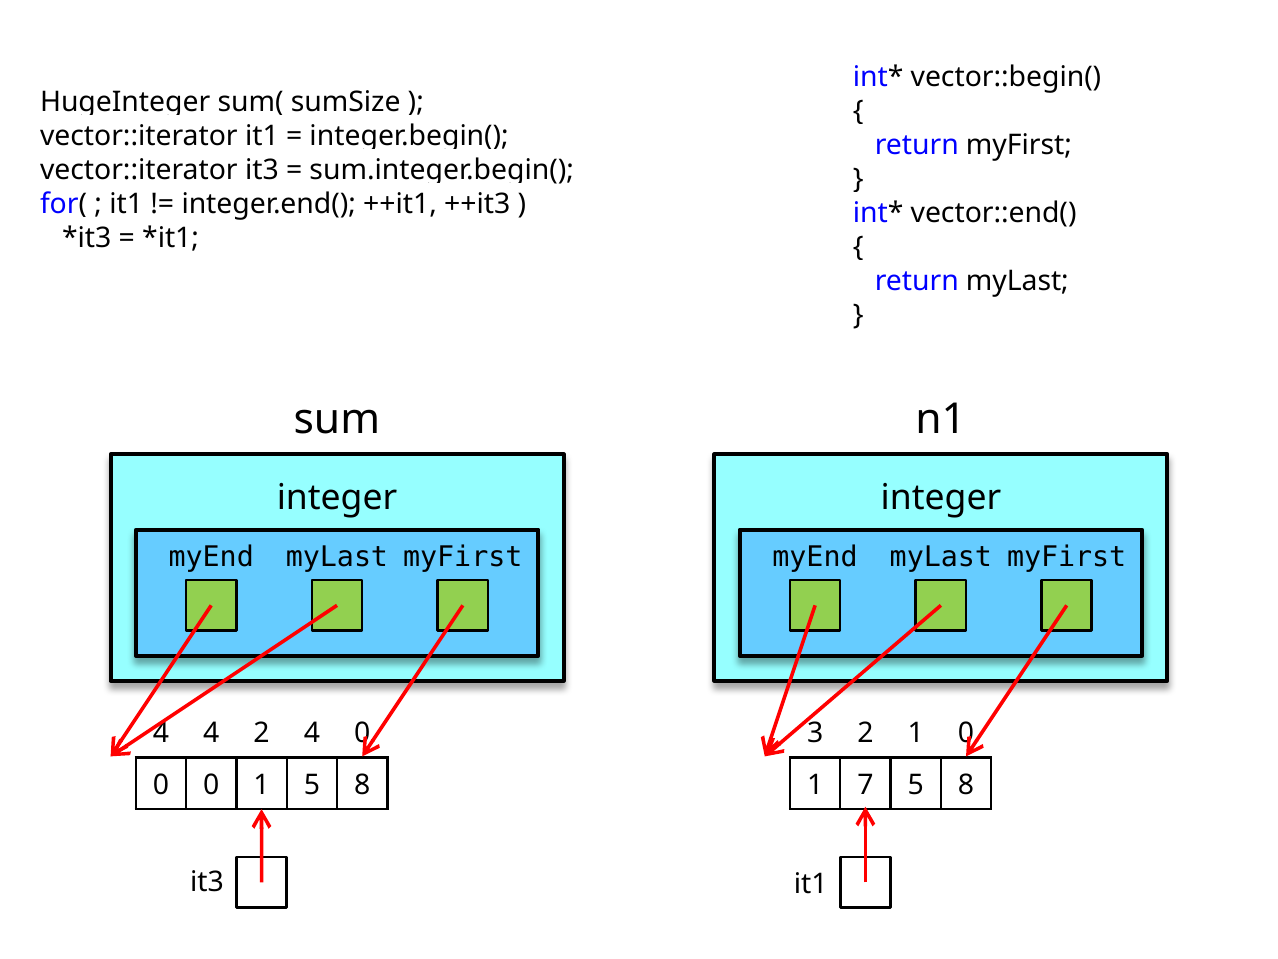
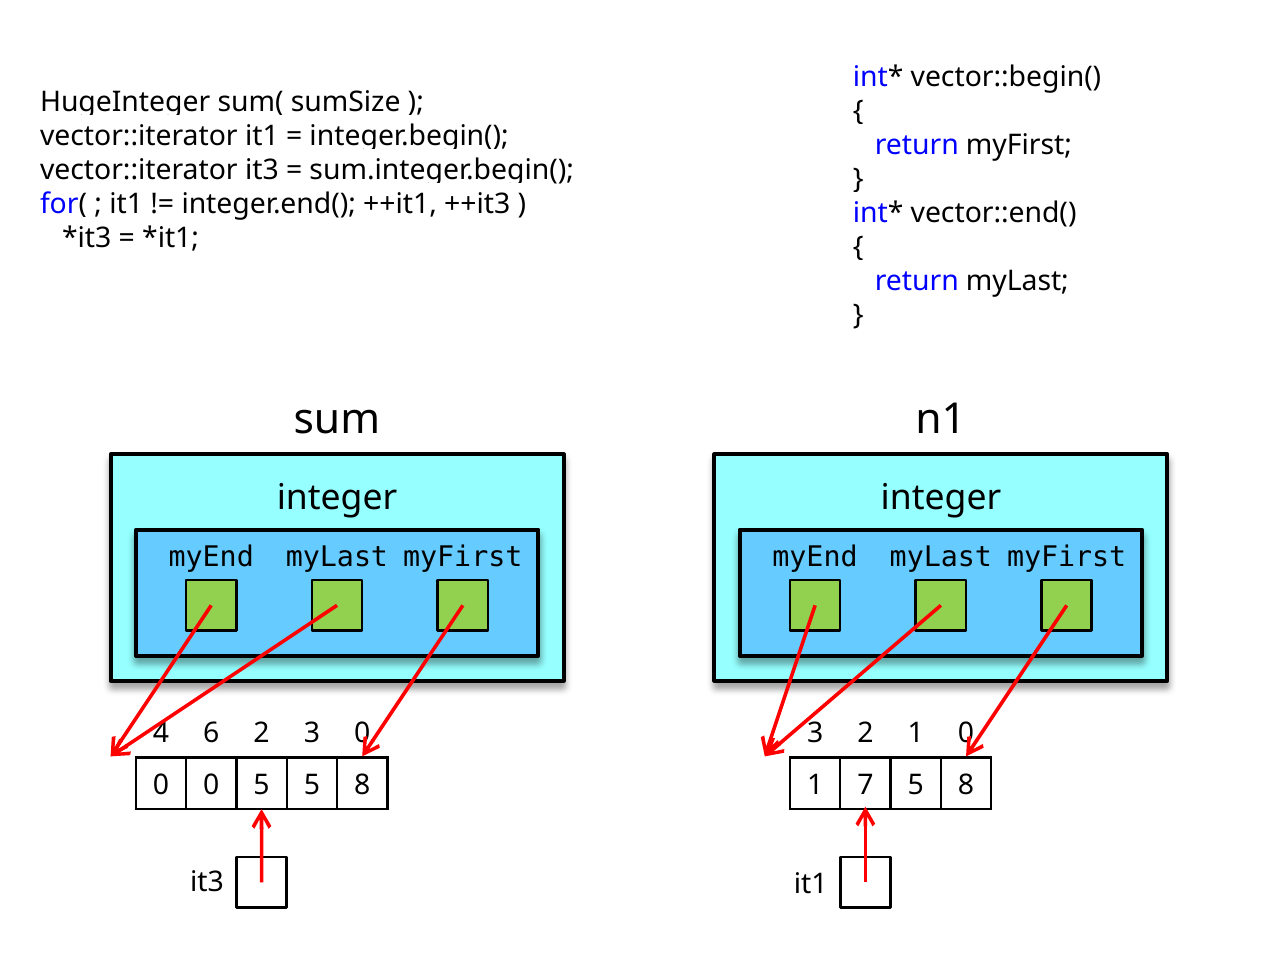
4 4: 4 -> 6 (211, 733)
2 4: 4 -> 3 (312, 733)
0 0 1: 1 -> 5 (262, 785)
